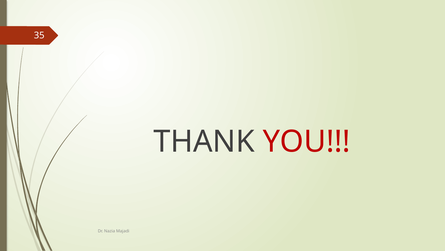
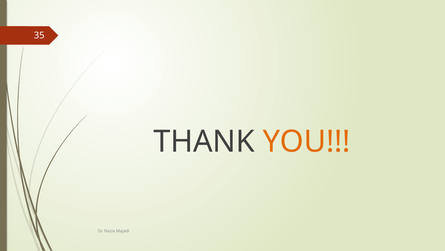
YOU colour: red -> orange (307, 141)
